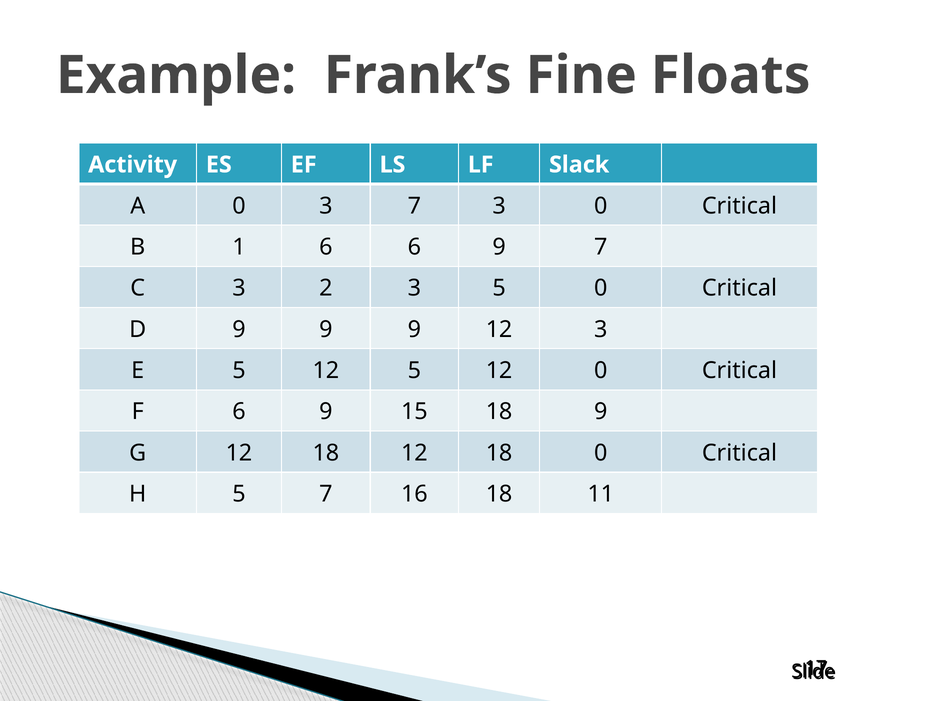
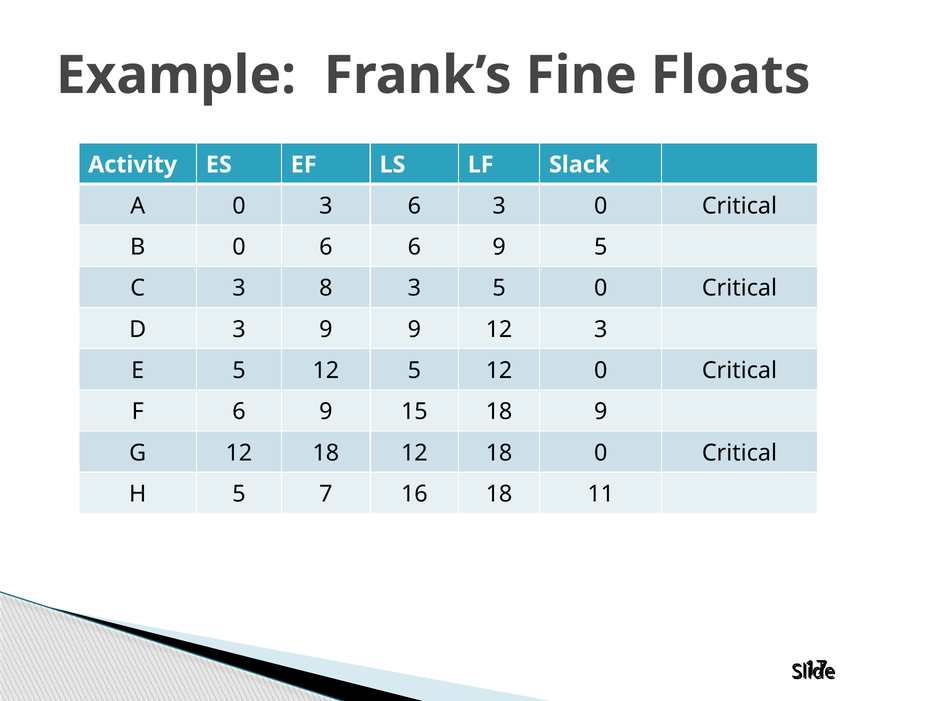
3 7: 7 -> 6 (414, 206)
B 1: 1 -> 0 (239, 247)
9 7: 7 -> 5 (601, 247)
2: 2 -> 8 (326, 288)
D 9: 9 -> 3 (239, 329)
